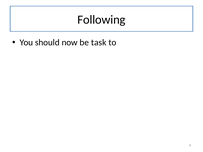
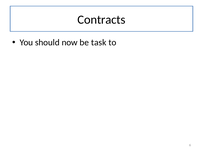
Following: Following -> Contracts (101, 20)
